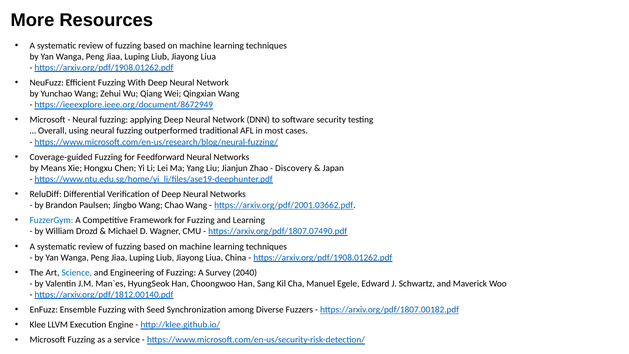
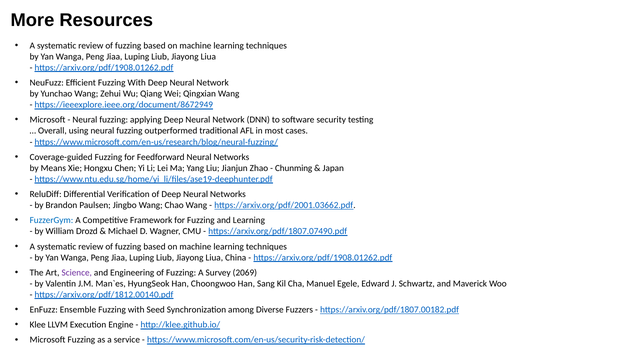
Discovery: Discovery -> Chunming (294, 168)
Science colour: blue -> purple (77, 272)
2040: 2040 -> 2069 (245, 272)
